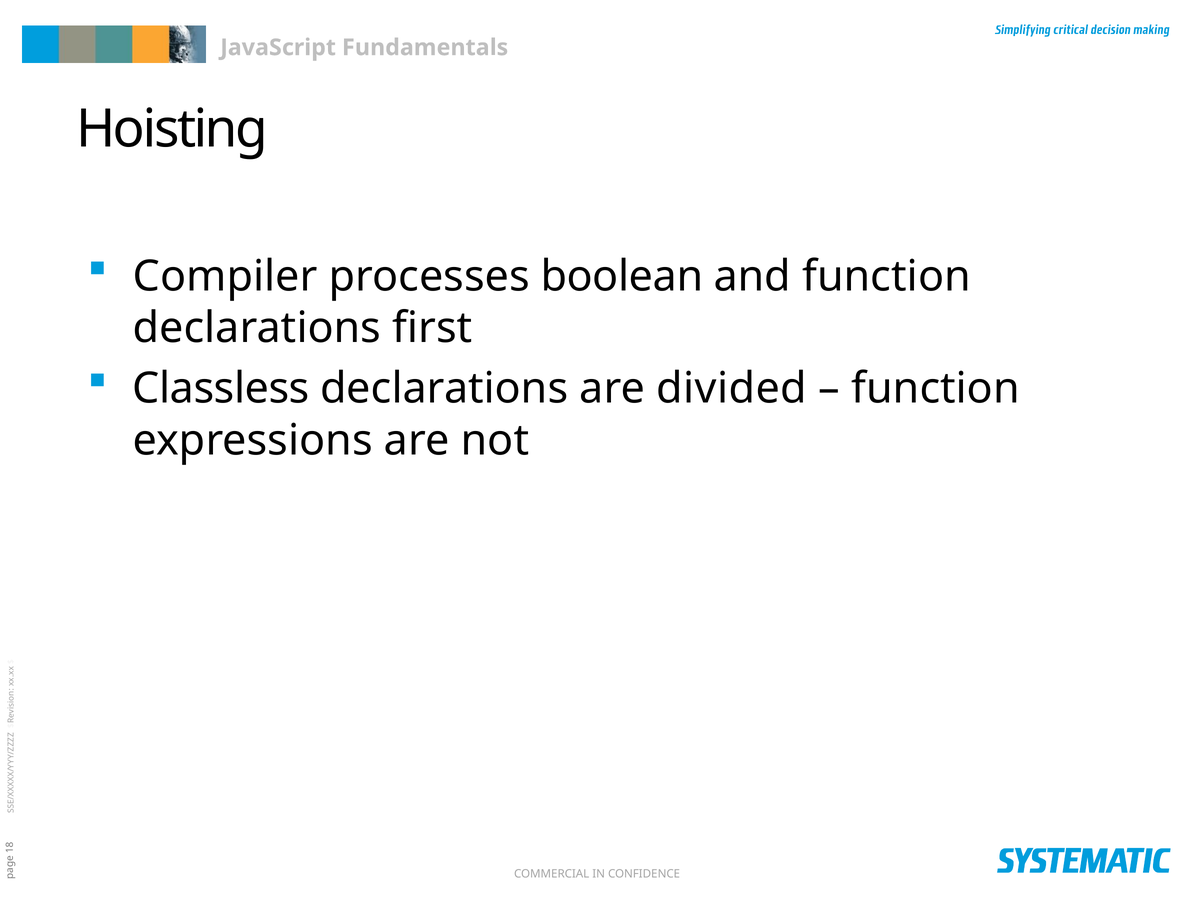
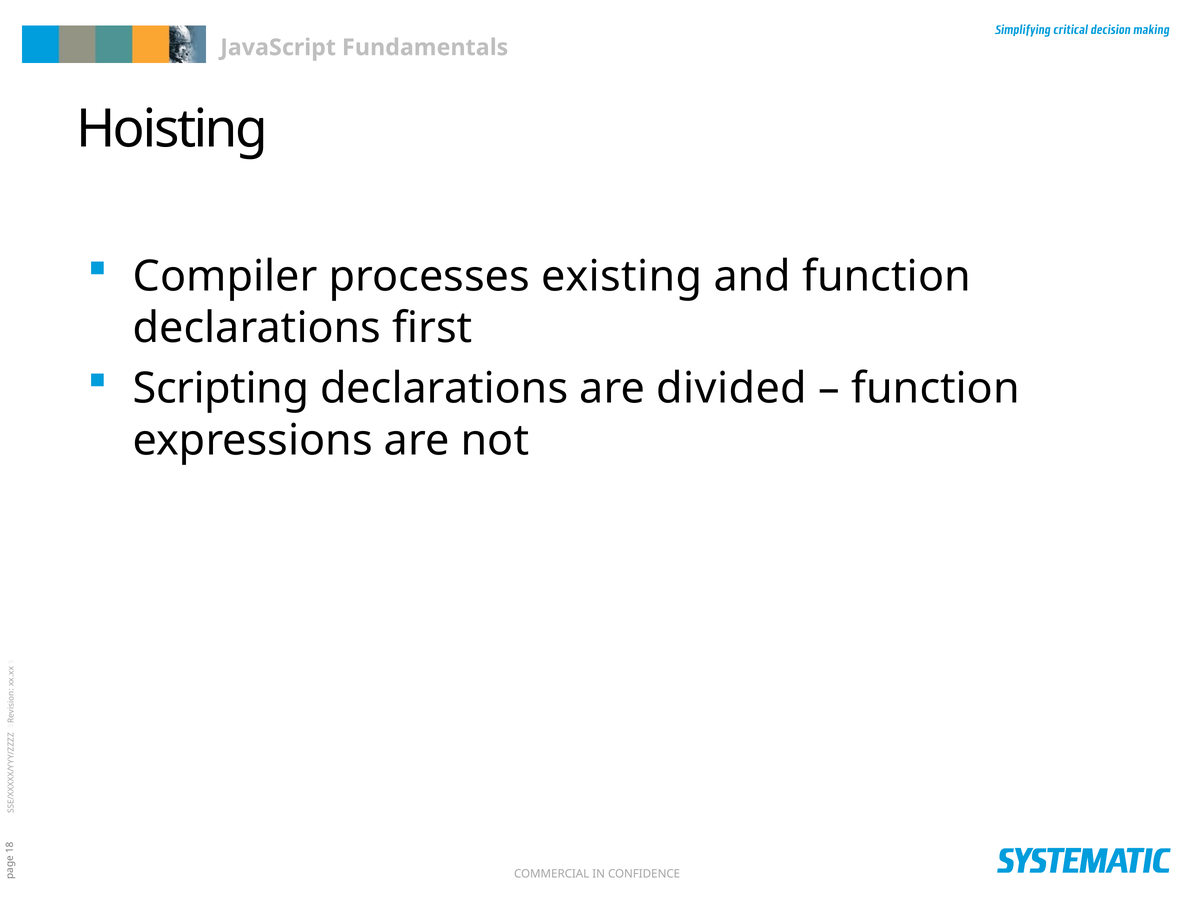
boolean: boolean -> existing (622, 276)
Classless: Classless -> Scripting (221, 388)
